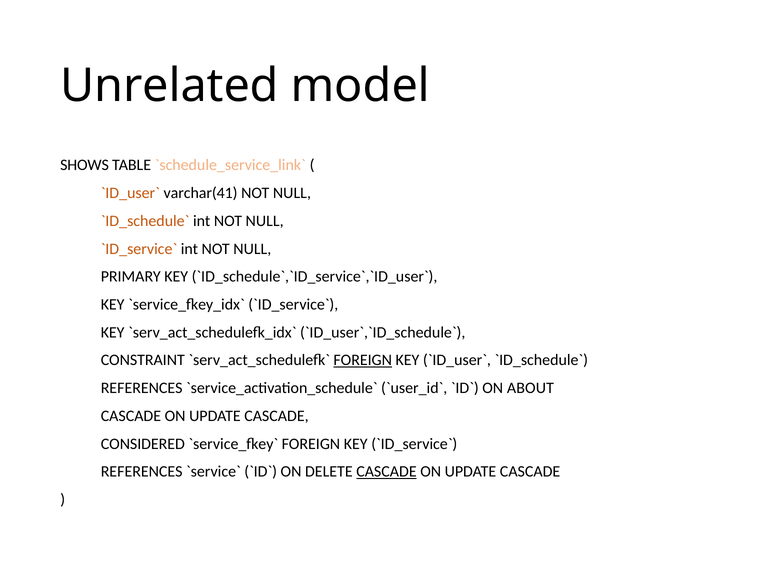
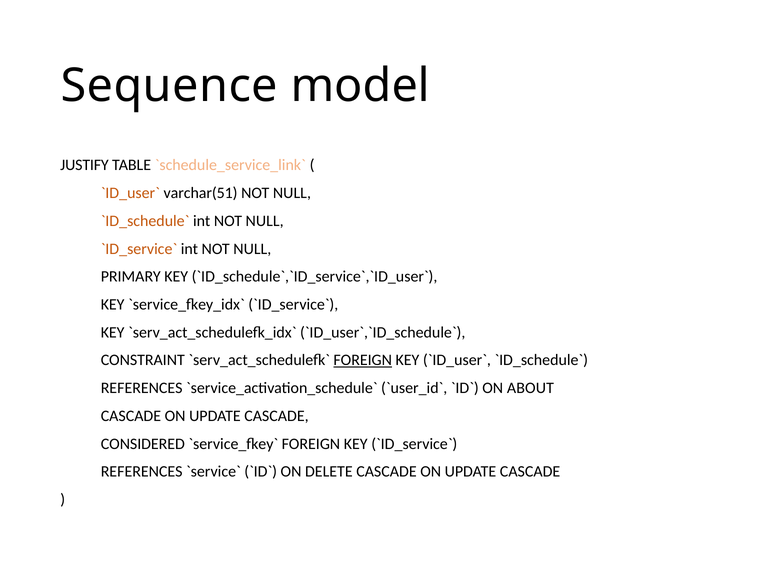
Unrelated: Unrelated -> Sequence (169, 86)
SHOWS: SHOWS -> JUSTIFY (84, 165)
varchar(41: varchar(41 -> varchar(51 (201, 193)
CASCADE underline: present -> none (386, 472)
